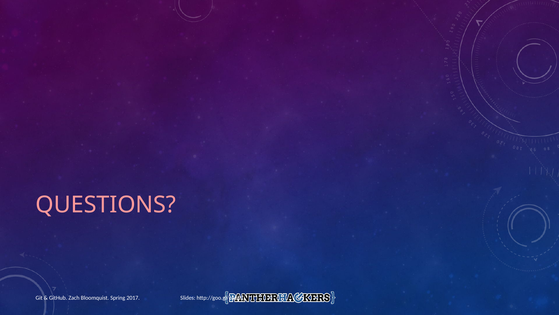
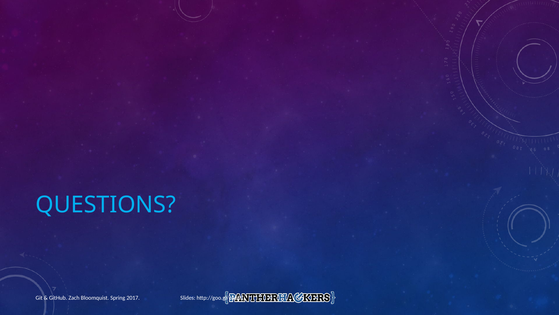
QUESTIONS colour: pink -> light blue (106, 205)
